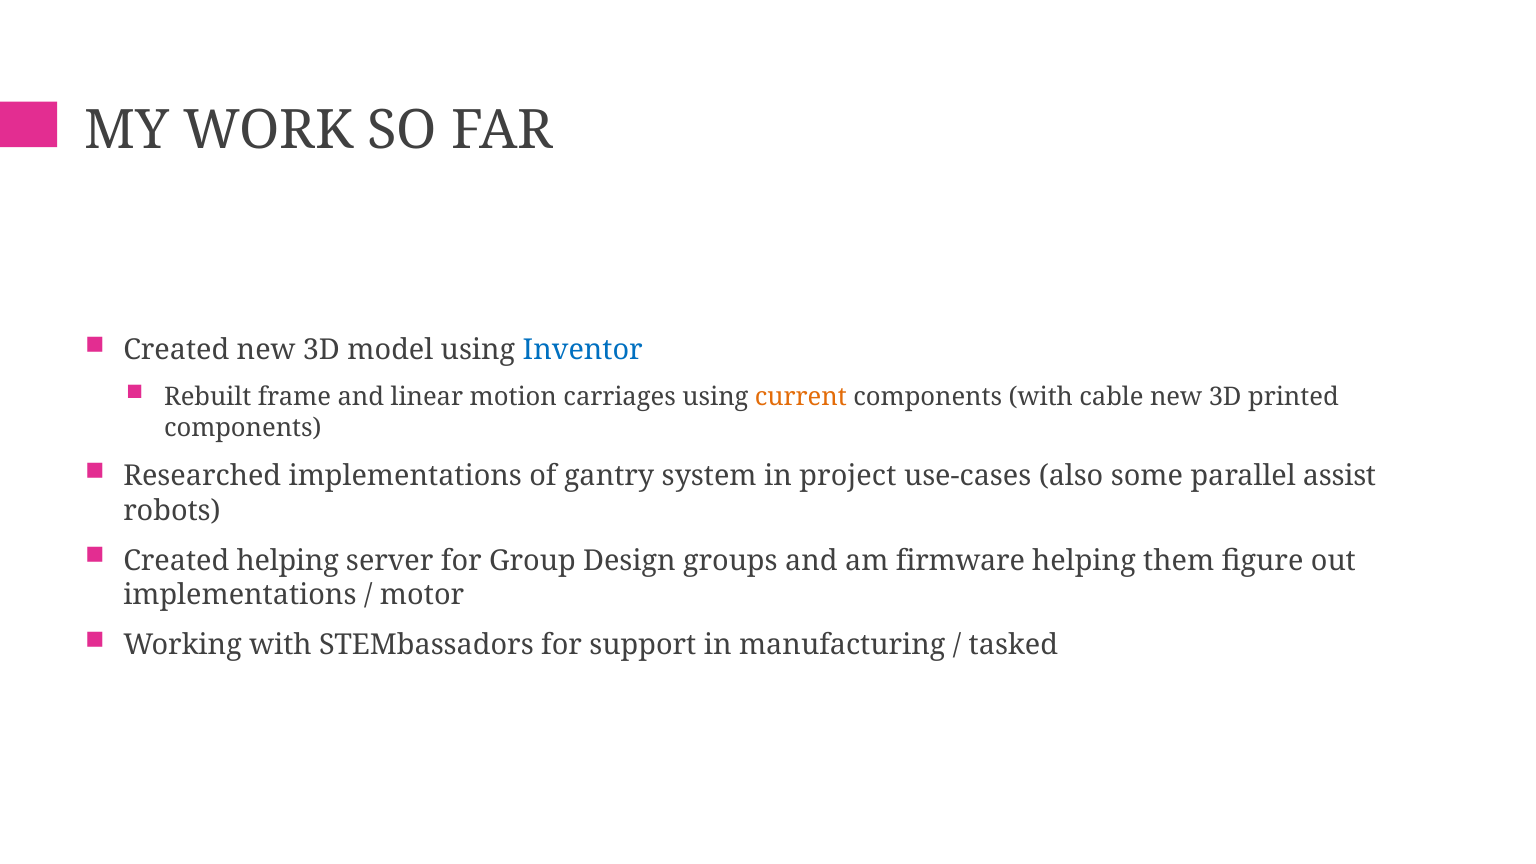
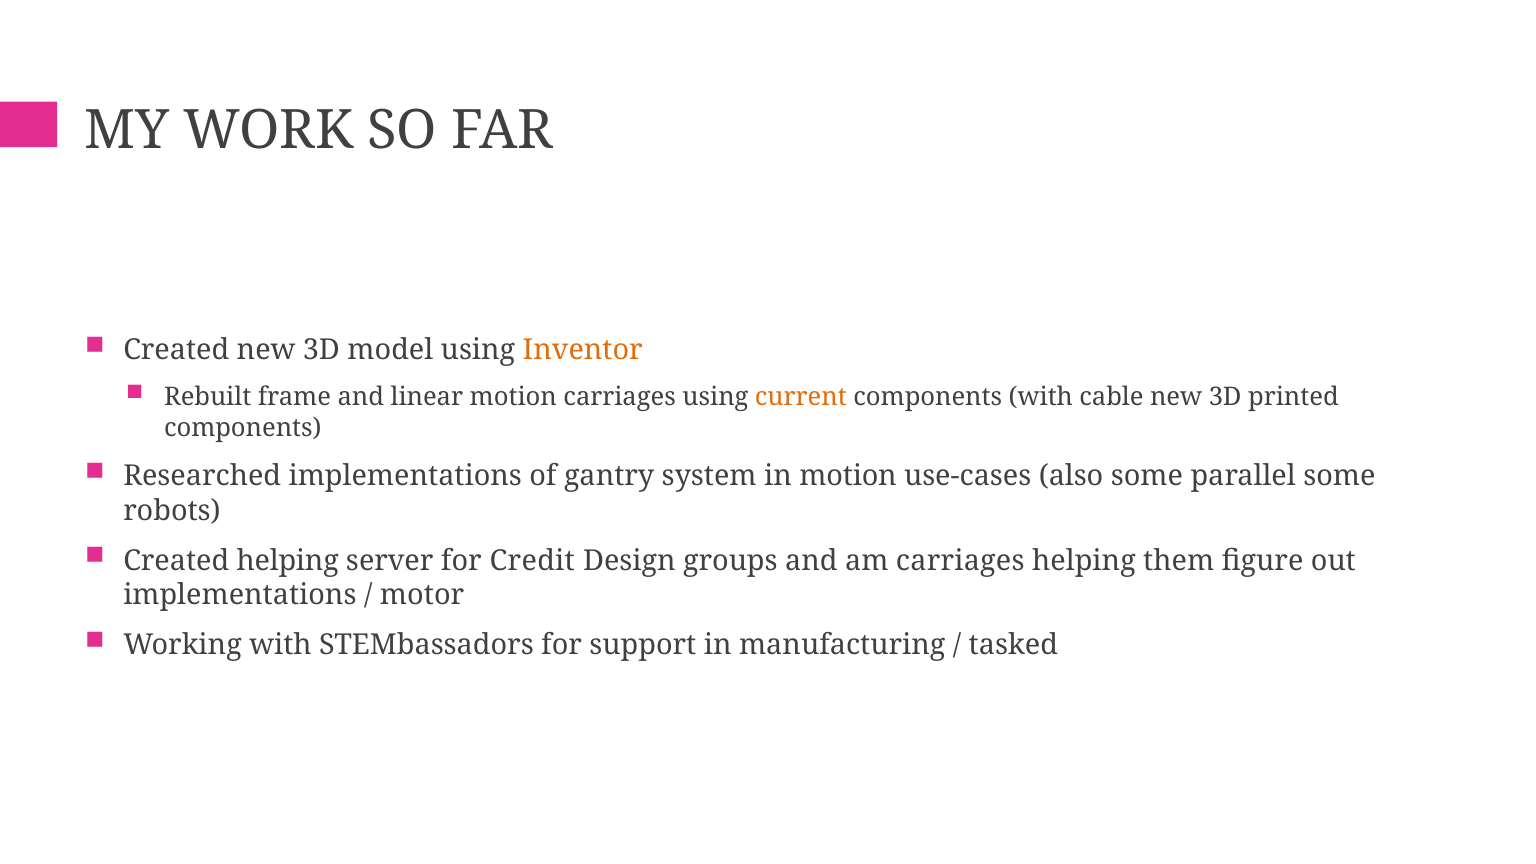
Inventor colour: blue -> orange (583, 350)
in project: project -> motion (848, 476)
parallel assist: assist -> some (1339, 476)
Group: Group -> Credit (532, 561)
am firmware: firmware -> carriages (960, 561)
